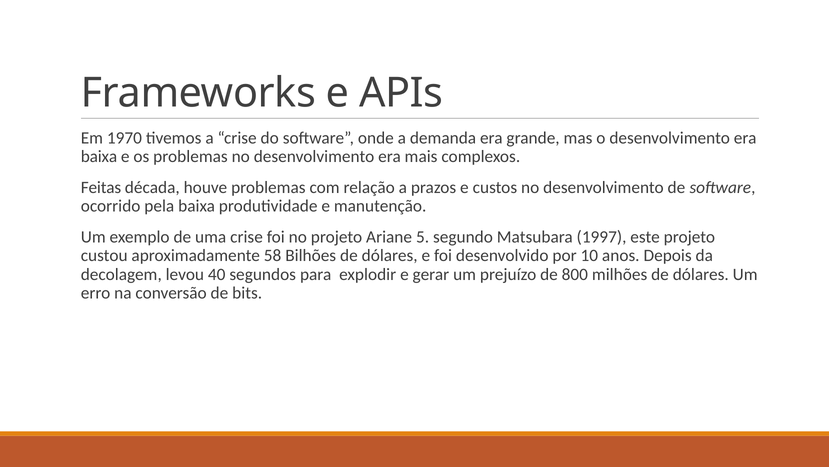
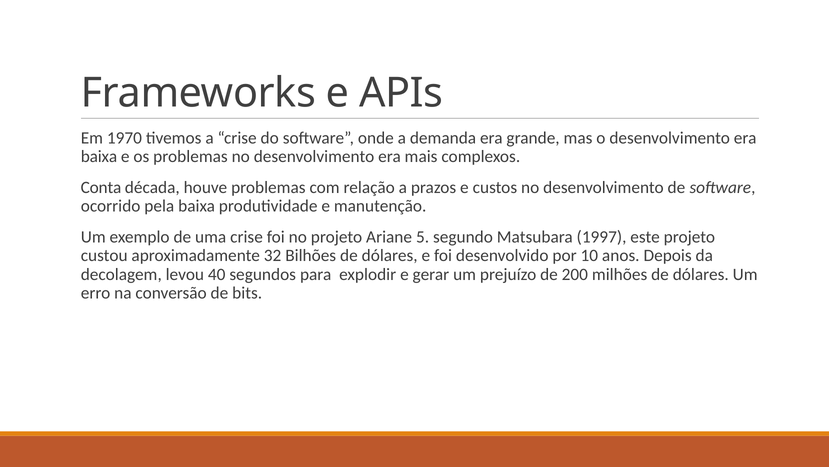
Feitas: Feitas -> Conta (101, 187)
58: 58 -> 32 (273, 255)
800: 800 -> 200 (575, 274)
